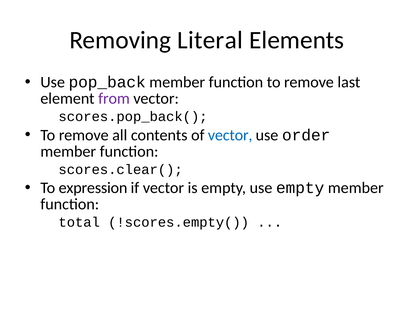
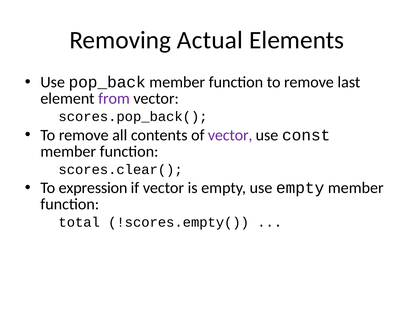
Literal: Literal -> Actual (210, 40)
vector colour: blue -> purple (230, 135)
order: order -> const (306, 135)
